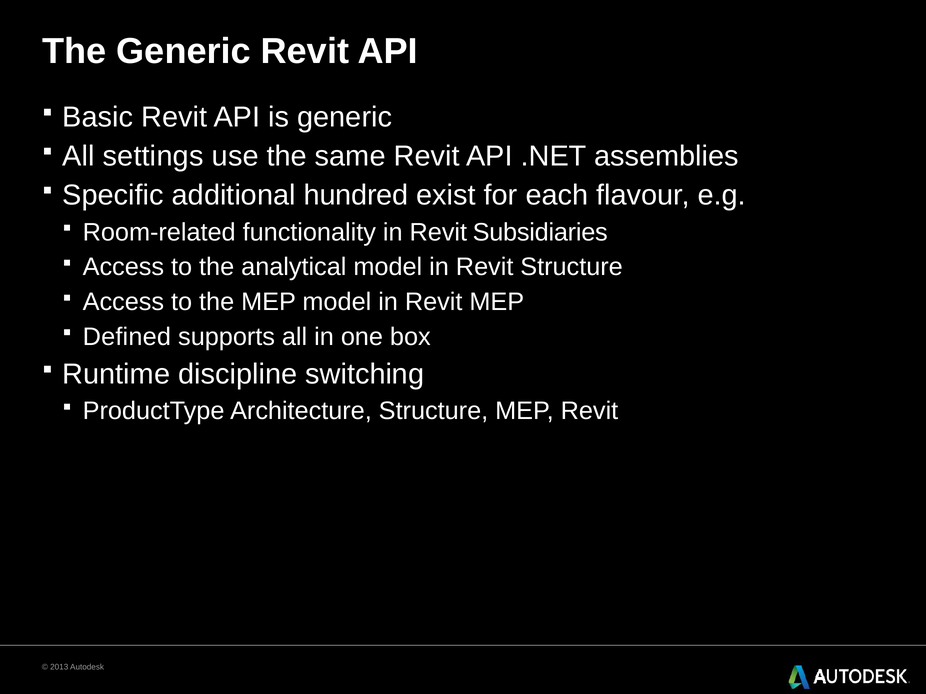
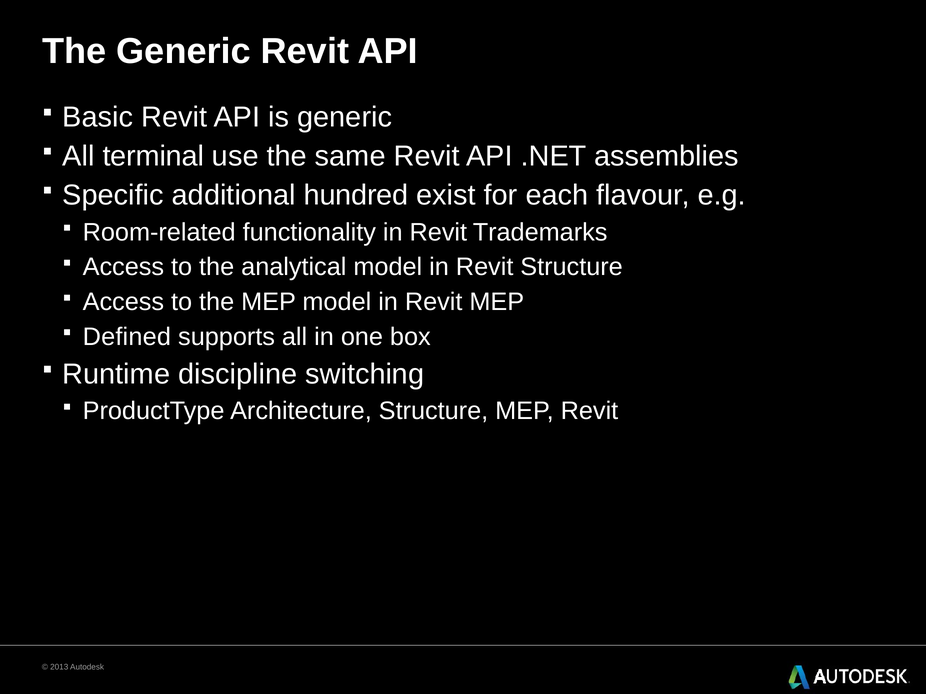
settings: settings -> terminal (153, 156)
Subsidiaries: Subsidiaries -> Trademarks (540, 232)
